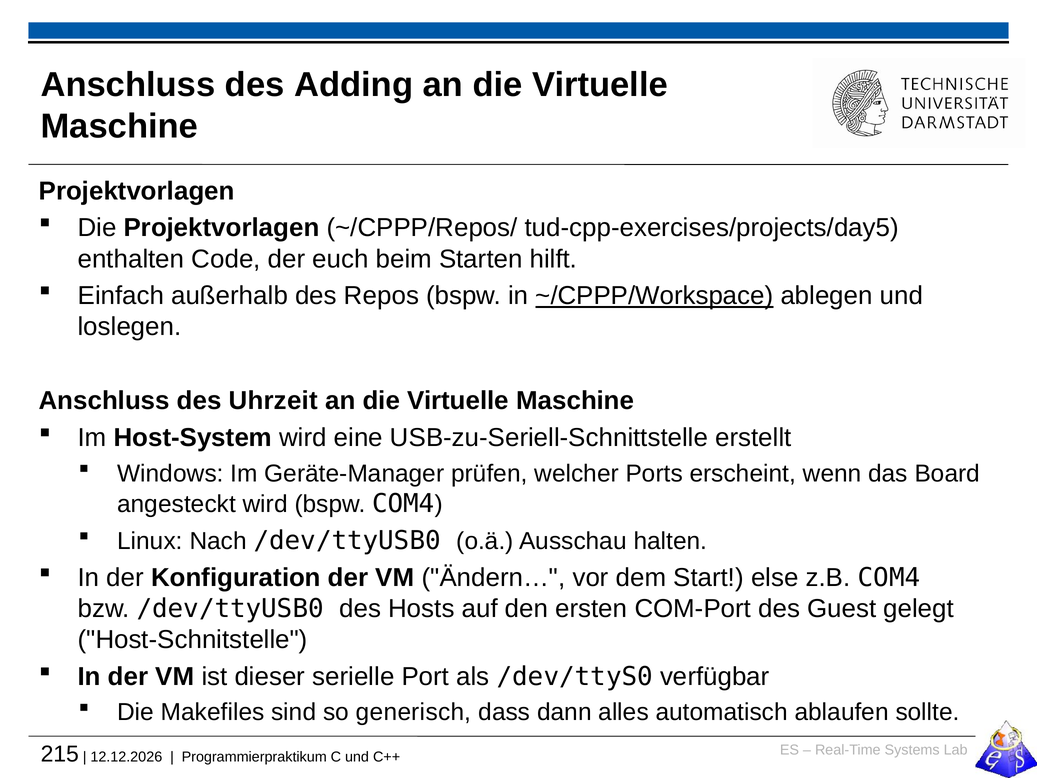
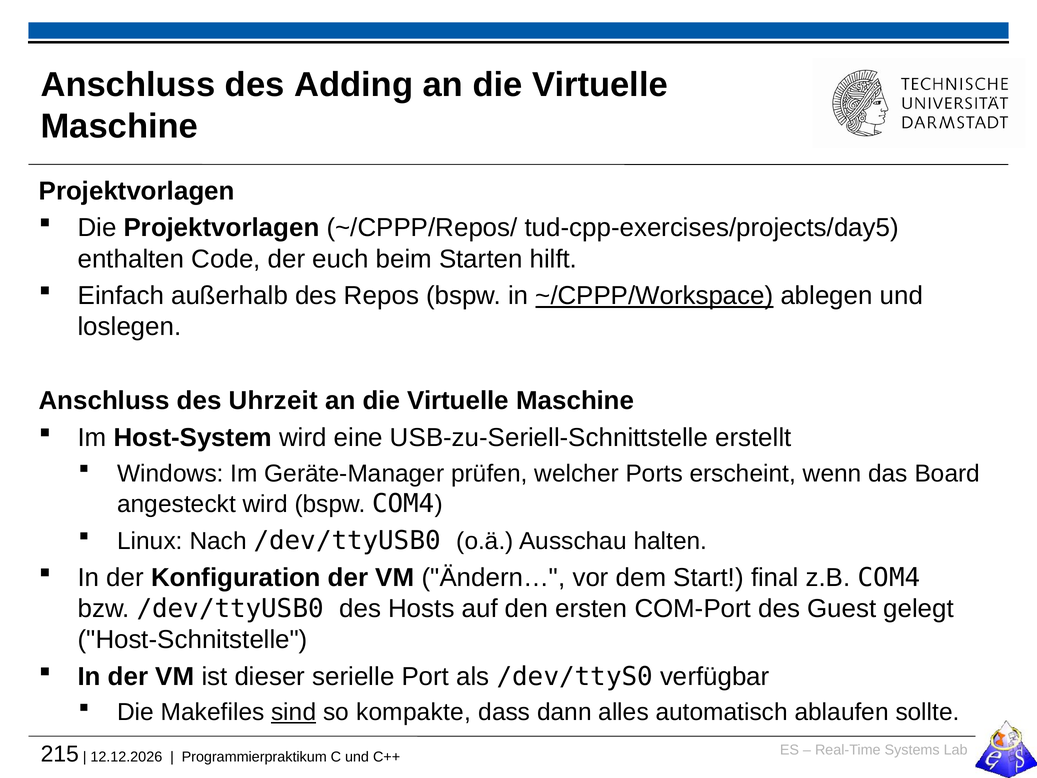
else: else -> final (775, 577)
sind underline: none -> present (294, 712)
generisch: generisch -> kompakte (414, 712)
